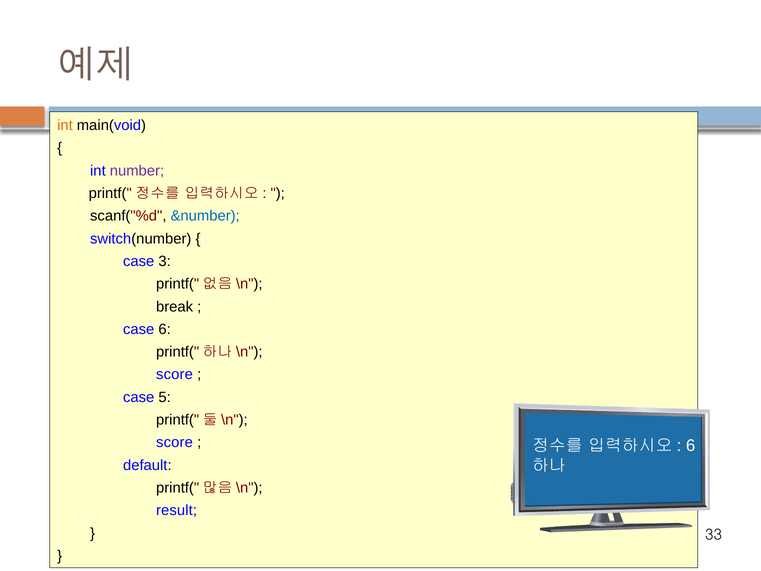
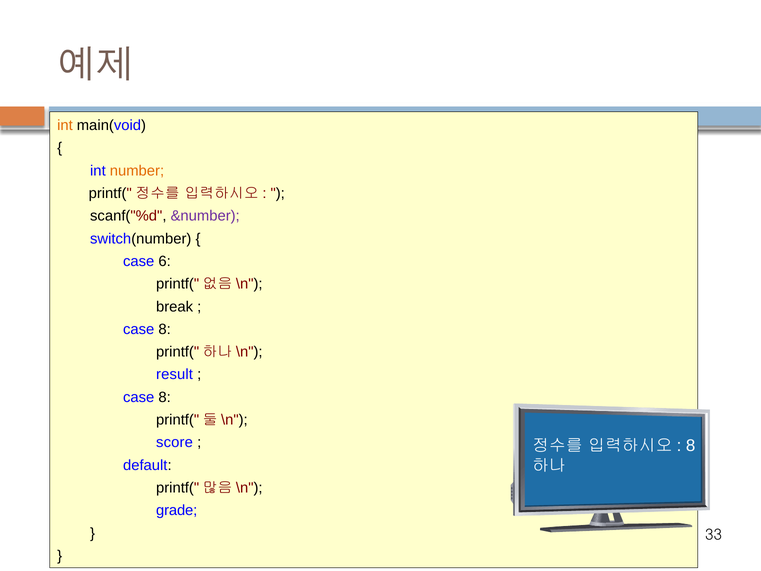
number colour: purple -> orange (137, 171)
&number colour: blue -> purple (205, 216)
3: 3 -> 6 (165, 261)
6: 6 -> 8 (165, 329)
score: score -> result (175, 374)
5: 5 -> 8 (165, 397)
6: 6 -> 8 (691, 445)
result: result -> grade (177, 510)
